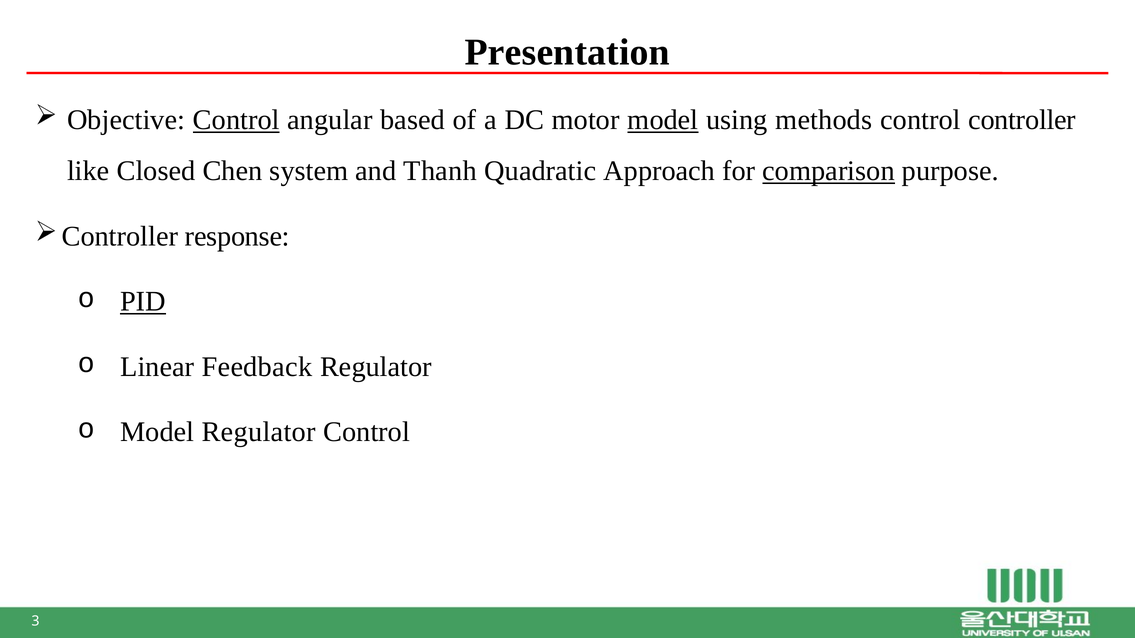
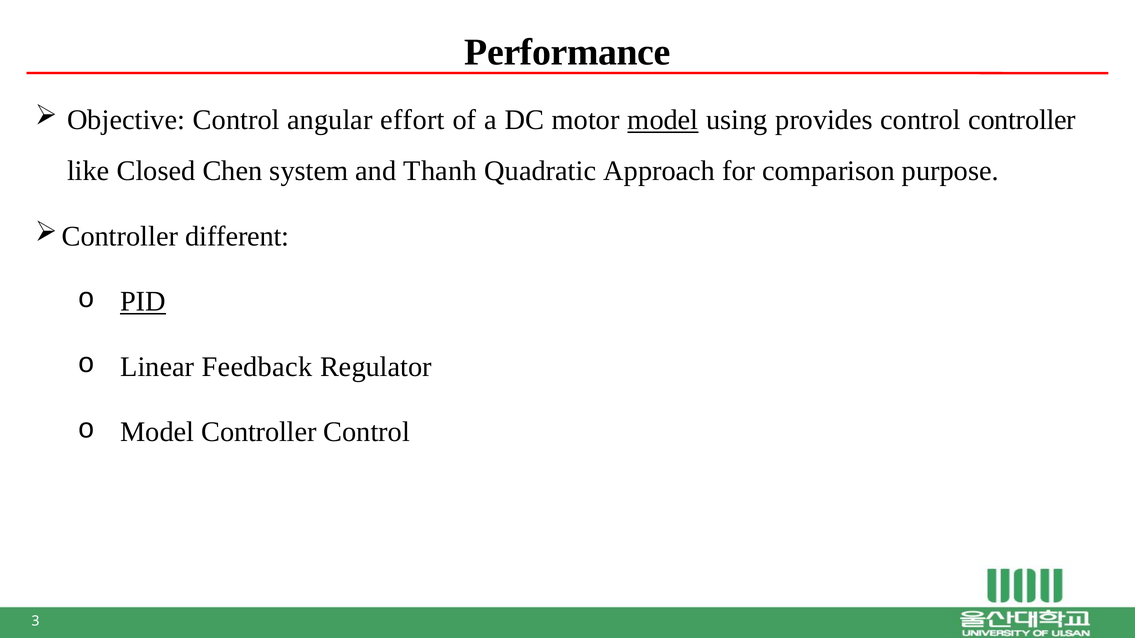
Presentation: Presentation -> Performance (567, 52)
Control underline: present -> none (236, 120)
based: based -> effort (412, 120)
methods: methods -> provides (824, 120)
comparison underline: present -> none (829, 171)
response: response -> different (237, 236)
Model Regulator: Regulator -> Controller (259, 432)
